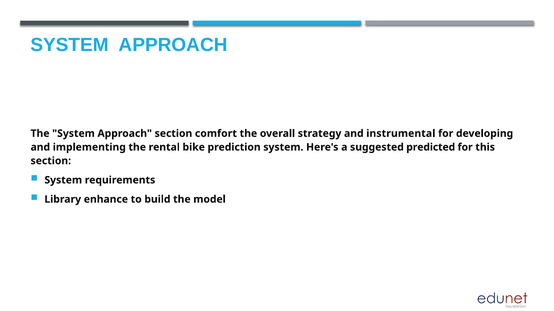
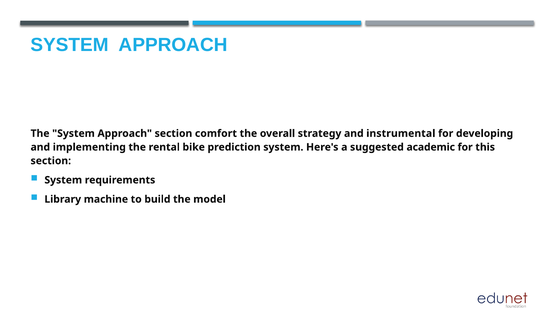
predicted: predicted -> academic (431, 147)
enhance: enhance -> machine (106, 200)
